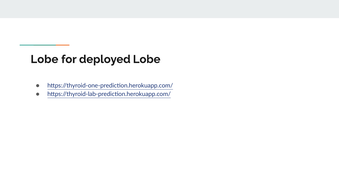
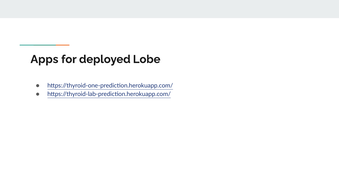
Lobe: Lobe -> Apps (44, 59)
